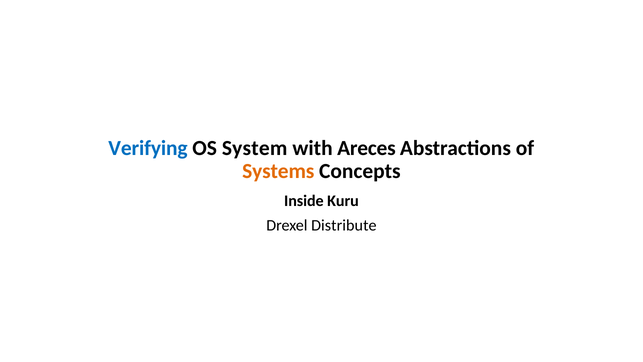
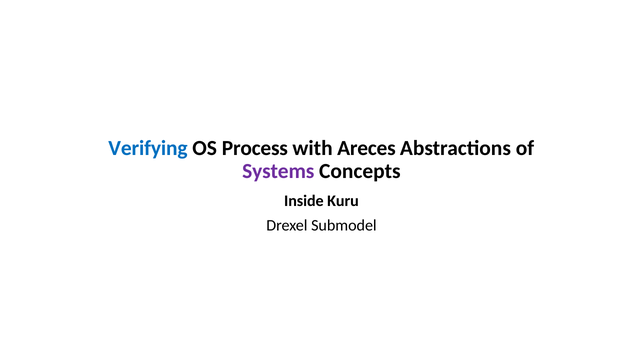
System: System -> Process (255, 148)
Systems colour: orange -> purple (278, 171)
Distribute: Distribute -> Submodel (344, 225)
